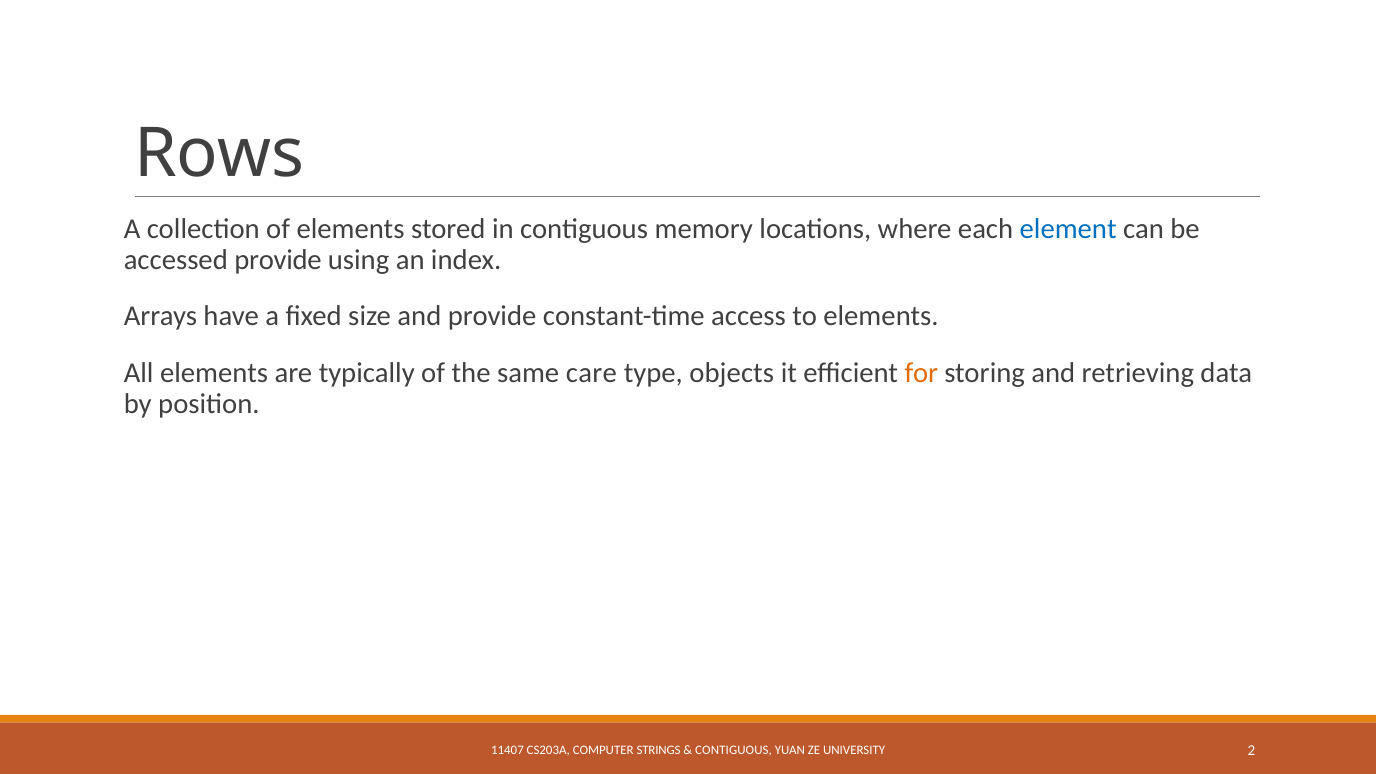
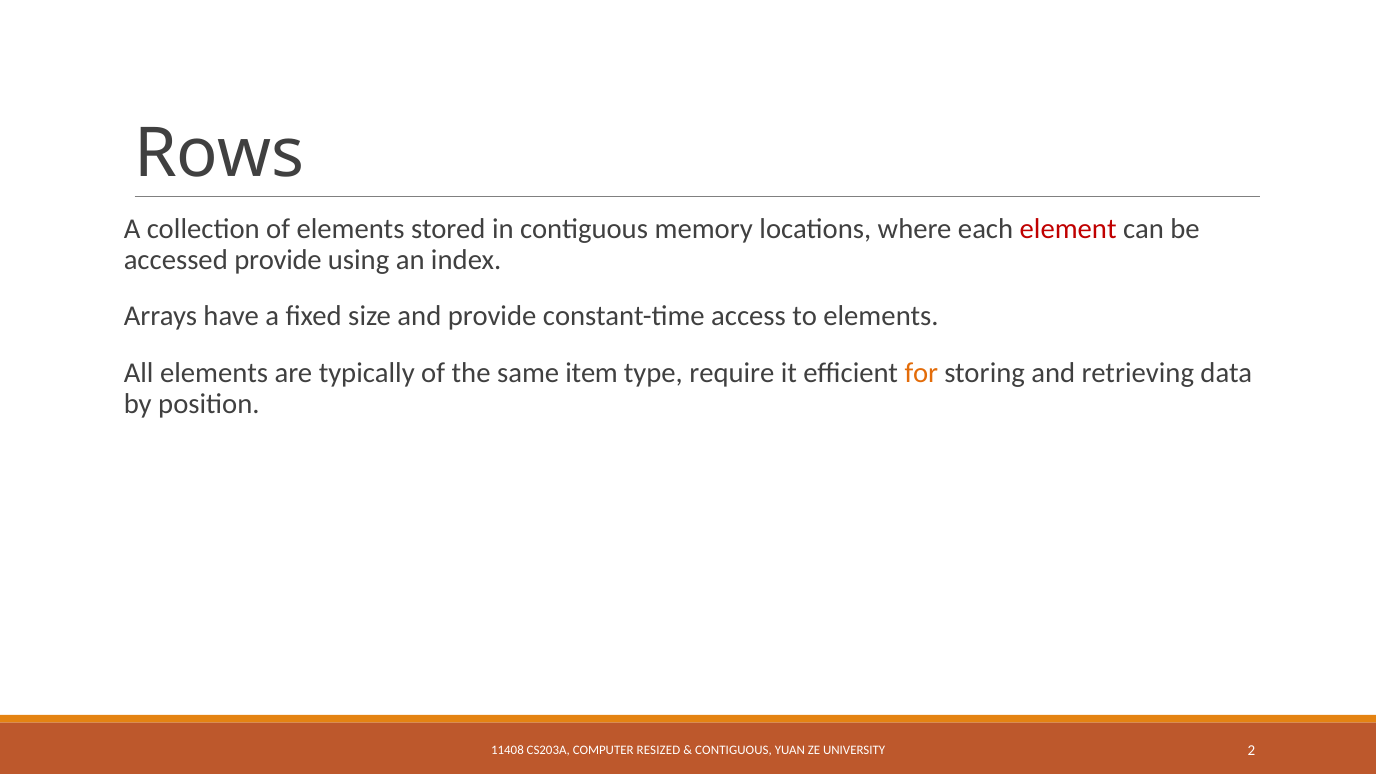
element colour: blue -> red (1068, 229)
care: care -> item (592, 373)
objects: objects -> require (732, 373)
11407: 11407 -> 11408 (507, 750)
STRINGS: STRINGS -> RESIZED (658, 750)
